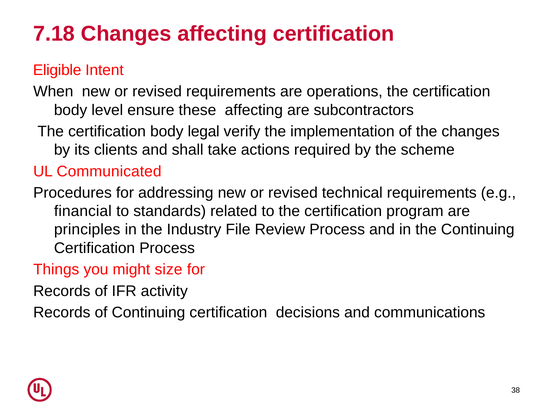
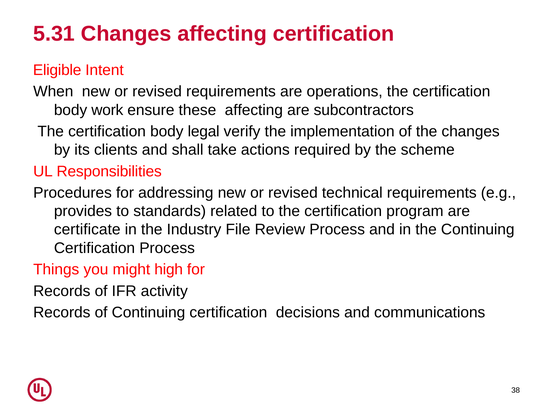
7.18: 7.18 -> 5.31 (54, 34)
level: level -> work (107, 110)
Communicated: Communicated -> Responsibilities (109, 172)
financial: financial -> provides (83, 212)
principles: principles -> certificate (87, 230)
size: size -> high (169, 270)
